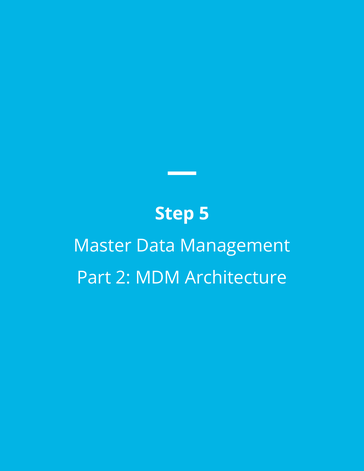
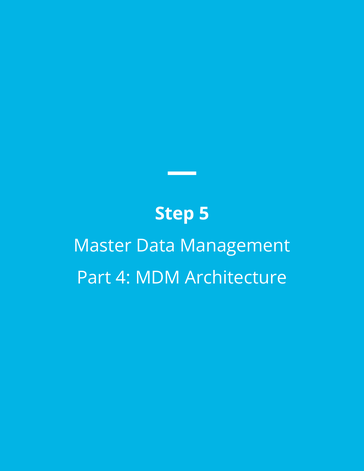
2: 2 -> 4 (123, 278)
